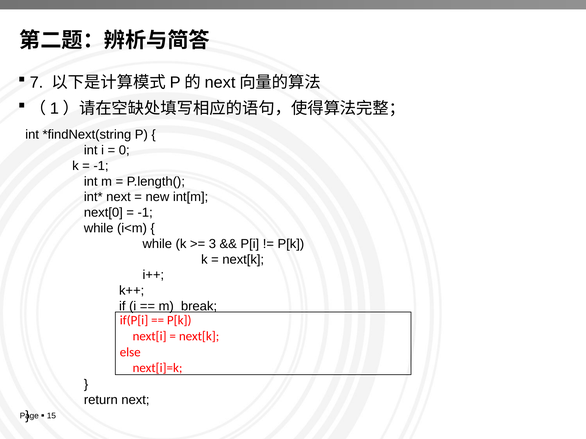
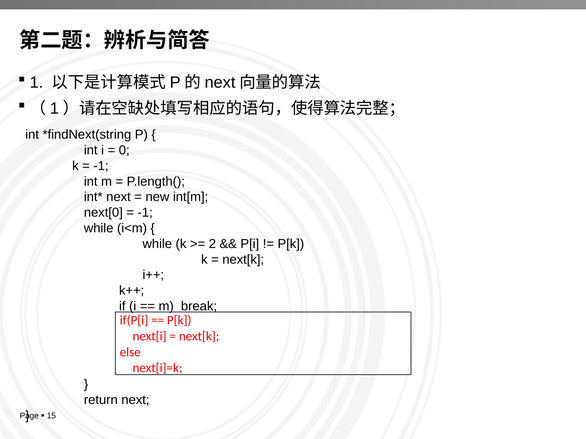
7: 7 -> 1 (36, 83)
3: 3 -> 2 (212, 244)
